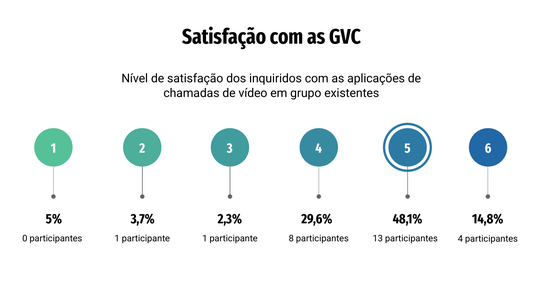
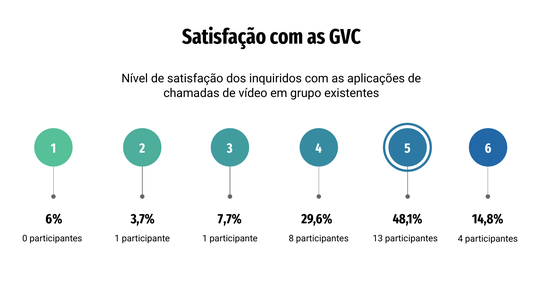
5%: 5% -> 6% (54, 219)
2,3%: 2,3% -> 7,7% (230, 219)
